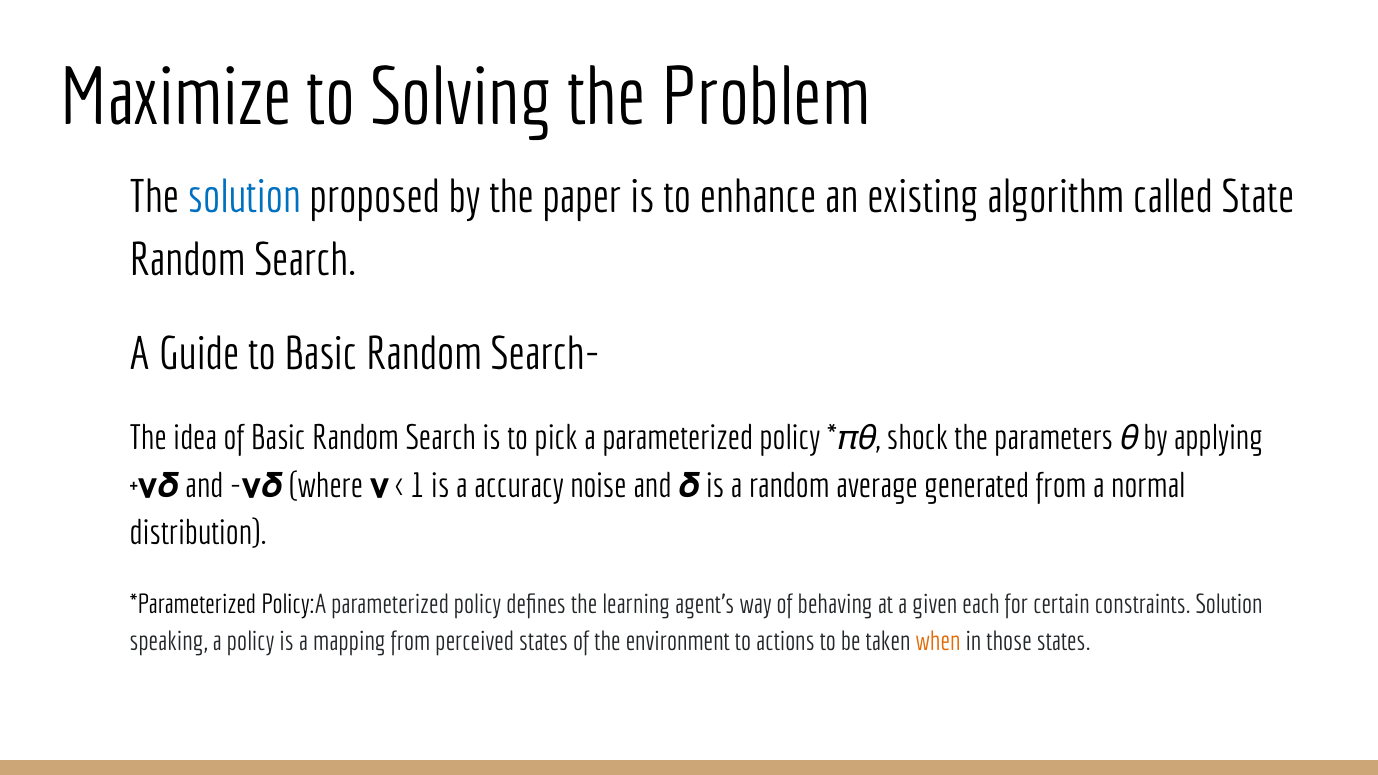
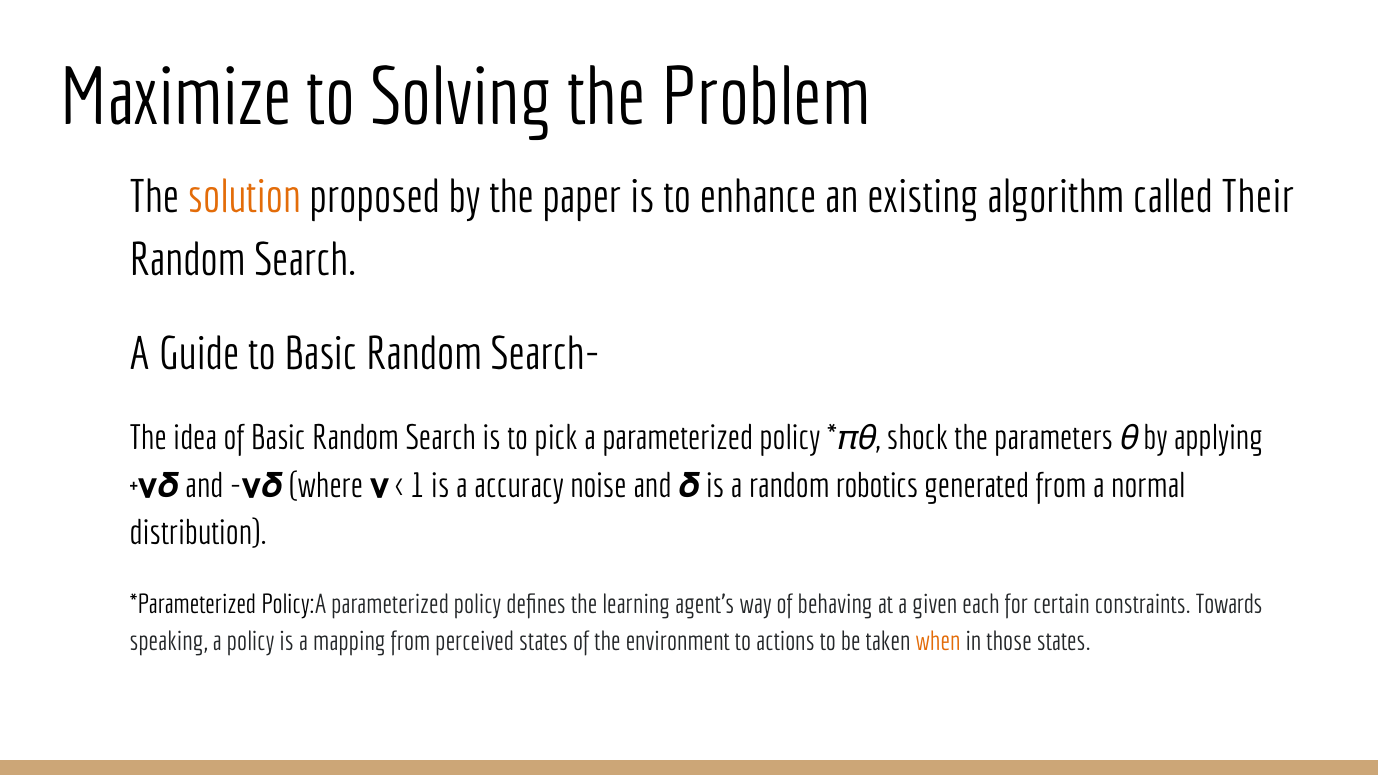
solution colour: blue -> orange (244, 197)
State: State -> Their (1258, 197)
average: average -> robotics (877, 486)
constraints Solution: Solution -> Towards (1229, 605)
